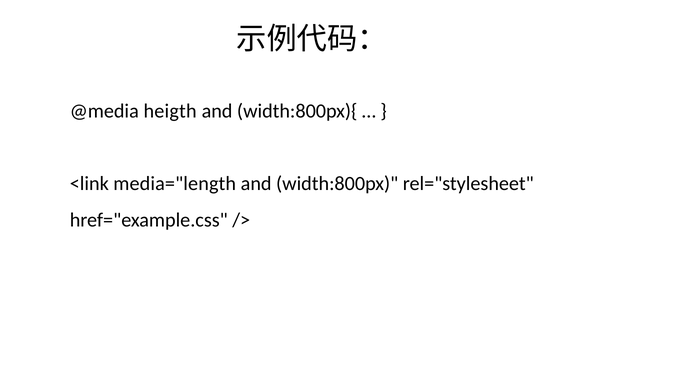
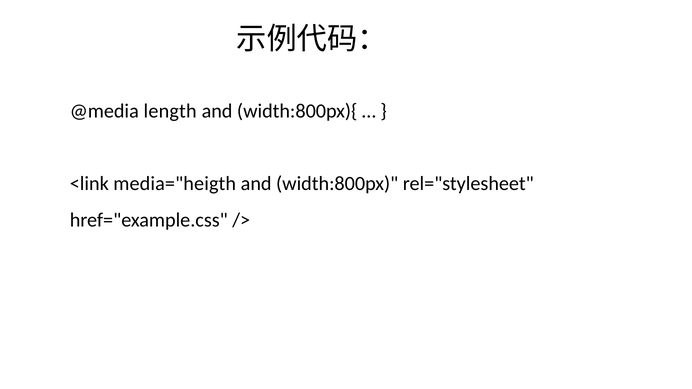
heigth: heigth -> length (170, 111)
media="length: media="length -> media="heigth (175, 184)
